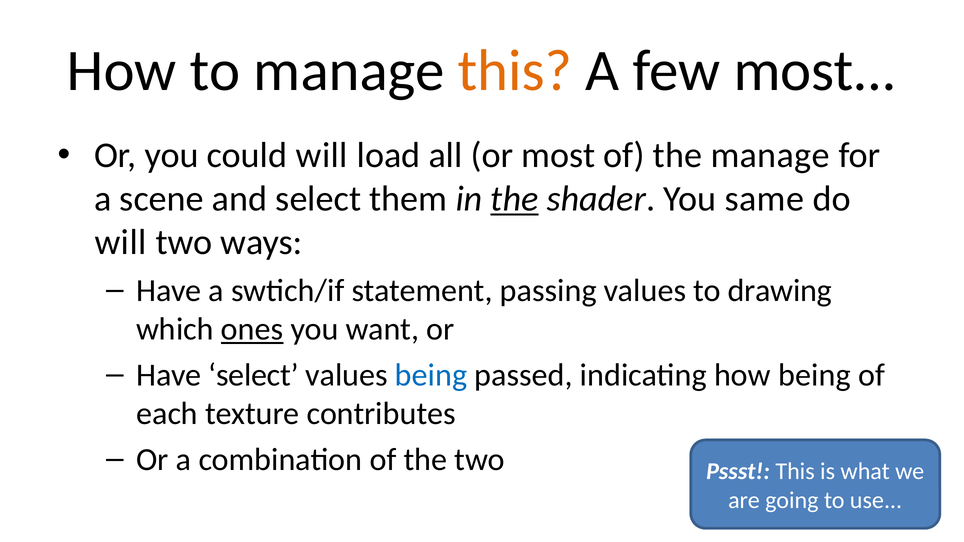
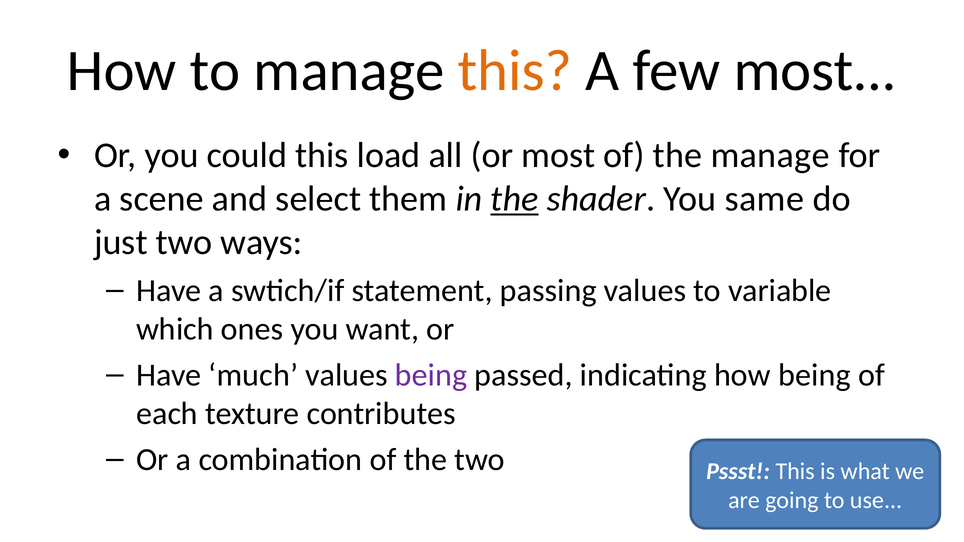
could will: will -> this (322, 156)
will: will -> just (121, 242)
drawing: drawing -> variable (780, 291)
ones underline: present -> none (252, 329)
Have select: select -> much (253, 375)
being colour: blue -> purple (431, 375)
